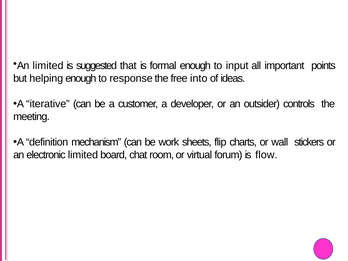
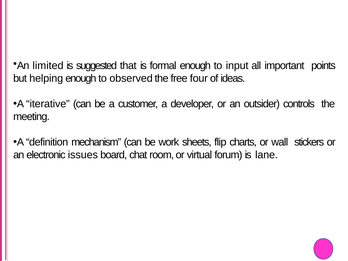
response: response -> observed (131, 78)
into: into -> four (199, 78)
electronic limited: limited -> issues (83, 155)
flow: flow -> lane (267, 155)
